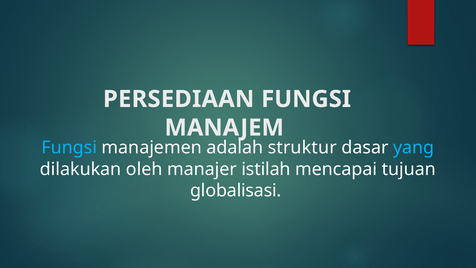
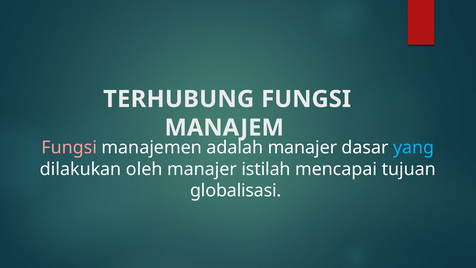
PERSEDIAAN: PERSEDIAAN -> TERHUBUNG (179, 99)
Fungsi colour: light blue -> pink (69, 148)
adalah struktur: struktur -> manajer (302, 148)
